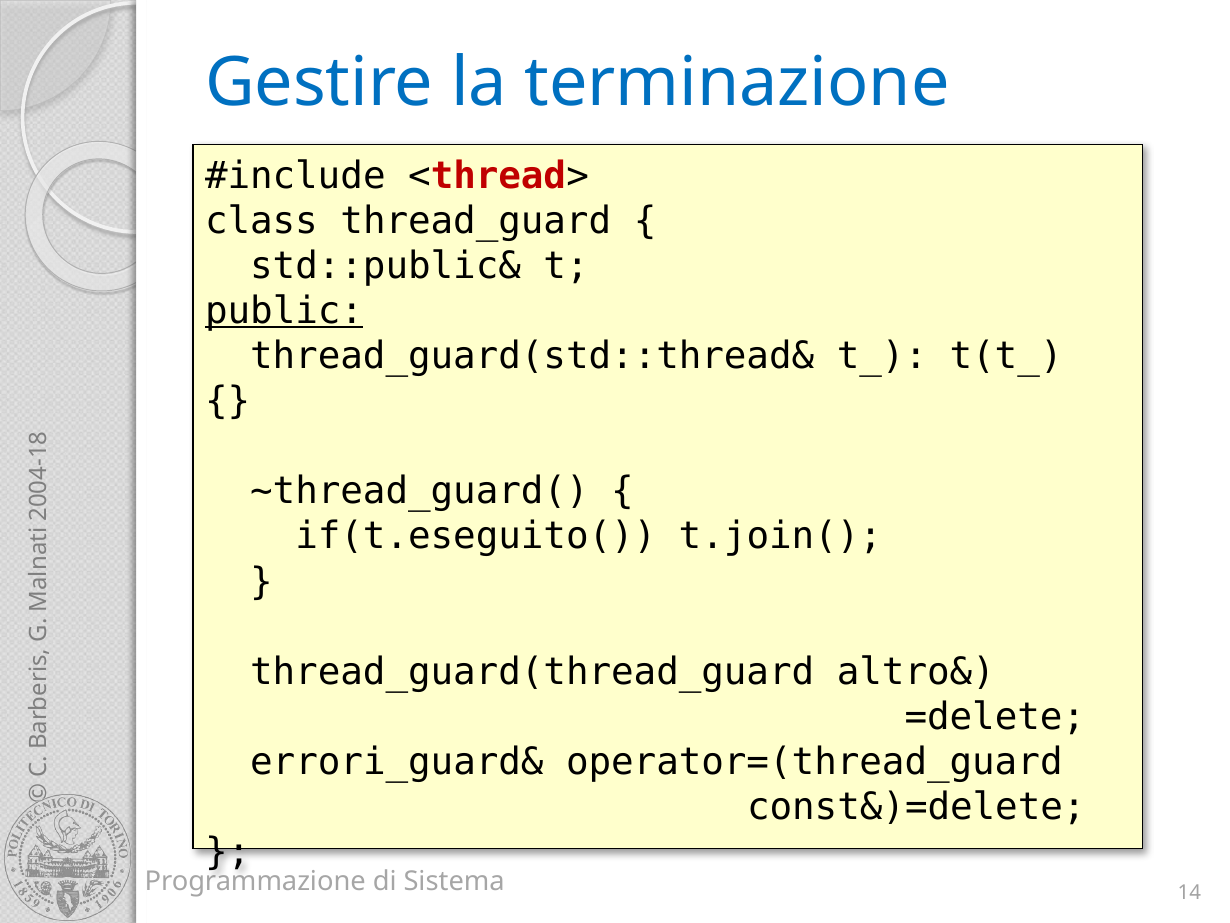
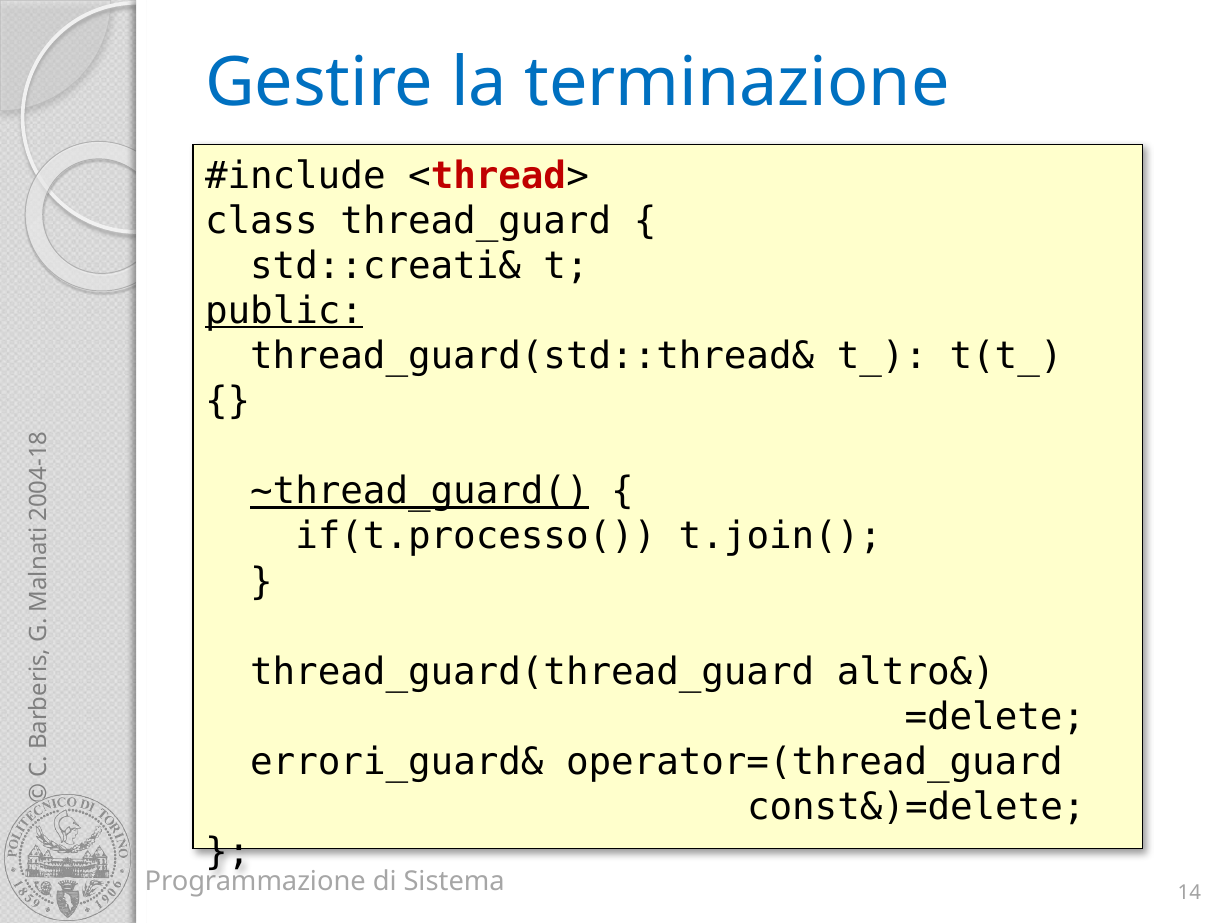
std::public&: std::public& -> std::creati& (386, 266)
~thread_guard( underline: none -> present (419, 491)
if(t.eseguito(: if(t.eseguito( -> if(t.processo( (476, 536)
